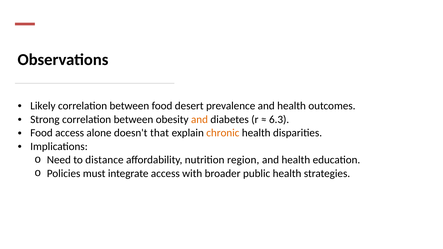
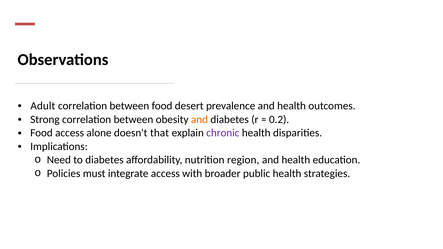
Likely: Likely -> Adult (43, 106)
6.3: 6.3 -> 0.2 (279, 120)
chronic colour: orange -> purple (223, 133)
to distance: distance -> diabetes (104, 160)
